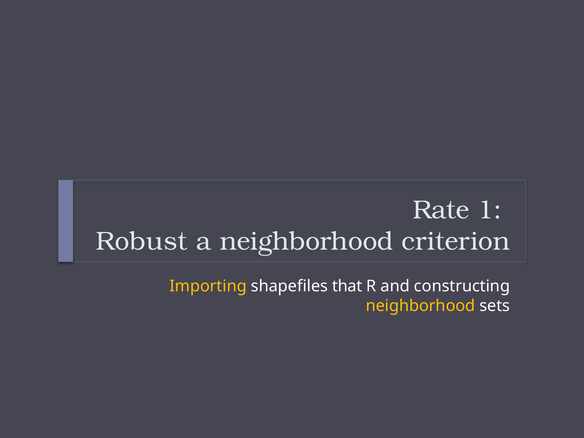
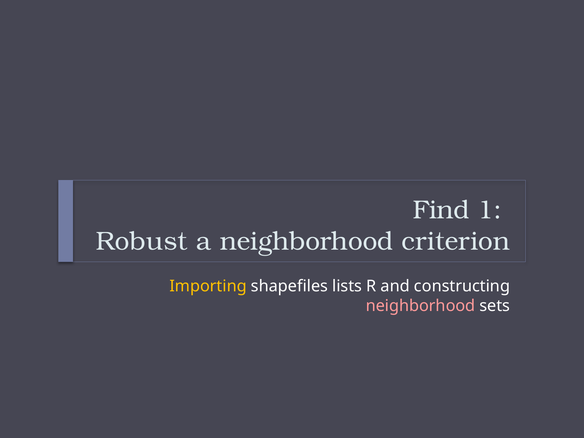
Rate: Rate -> Find (441, 210)
that: that -> lists (347, 286)
neighborhood colour: yellow -> pink (420, 306)
